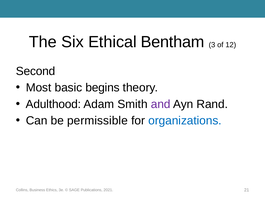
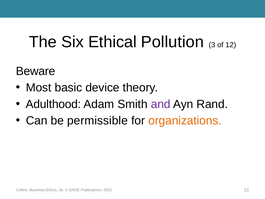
Bentham: Bentham -> Pollution (172, 42)
Second: Second -> Beware (36, 71)
begins: begins -> device (102, 88)
organizations colour: blue -> orange (185, 121)
